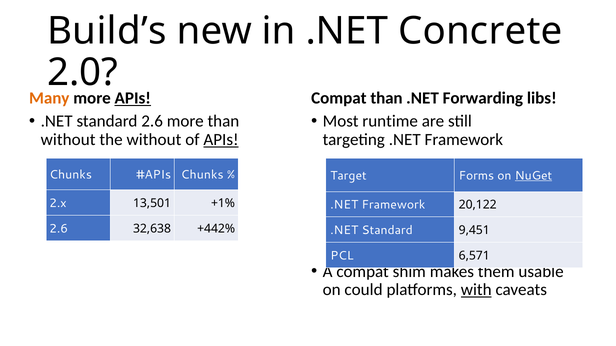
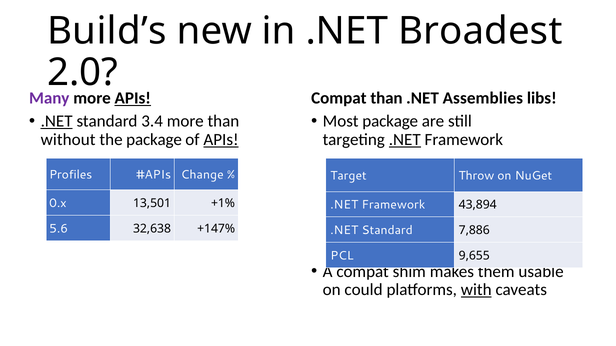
Concrete: Concrete -> Broadest (480, 31)
Many colour: orange -> purple (49, 98)
Forwarding: Forwarding -> Assemblies (483, 98)
.NET underline: none -> present (57, 121)
standard 2.6: 2.6 -> 3.4 (152, 121)
Most runtime: runtime -> package (390, 121)
the without: without -> package (154, 140)
.NET underline: none -> present (405, 140)
Chunks: Chunks -> Profiles (71, 175)
Chunks: Chunks -> Change (202, 175)
Forms: Forms -> Throw (476, 176)
NuGet underline: present -> none (534, 176)
2.x: 2.x -> 0.x (58, 204)
20,122: 20,122 -> 43,894 (478, 205)
2.6: 2.6 -> 5.6 (59, 229)
+442%: +442% -> +147% (216, 229)
9,451: 9,451 -> 7,886 (474, 231)
6,571: 6,571 -> 9,655 (474, 256)
